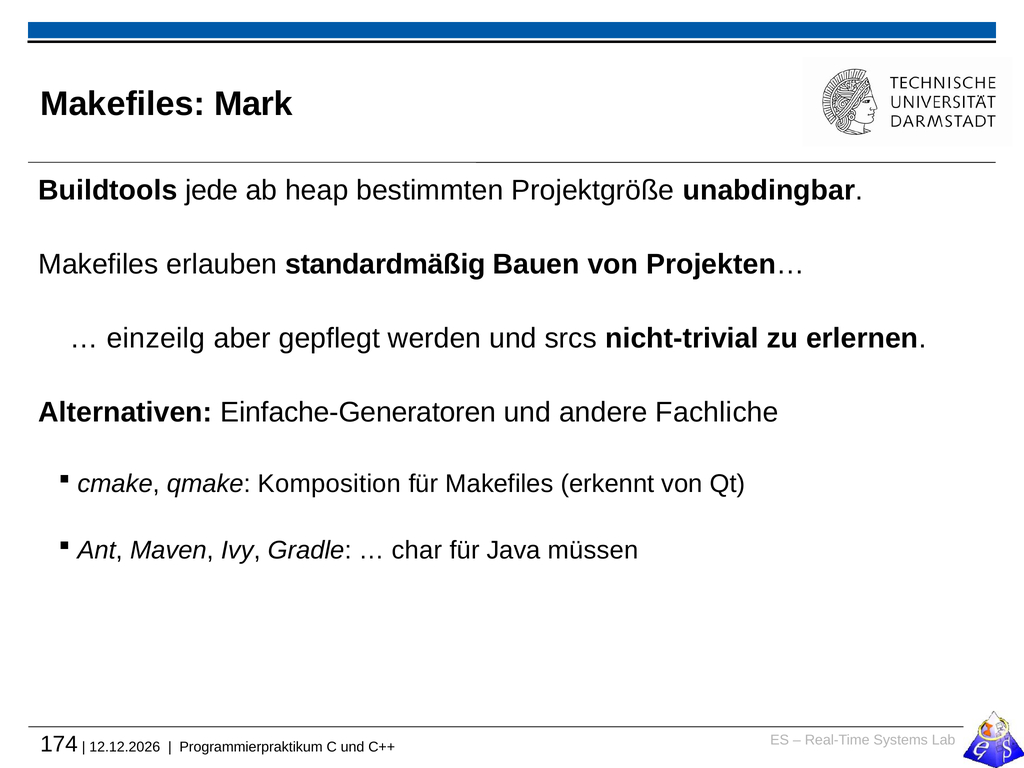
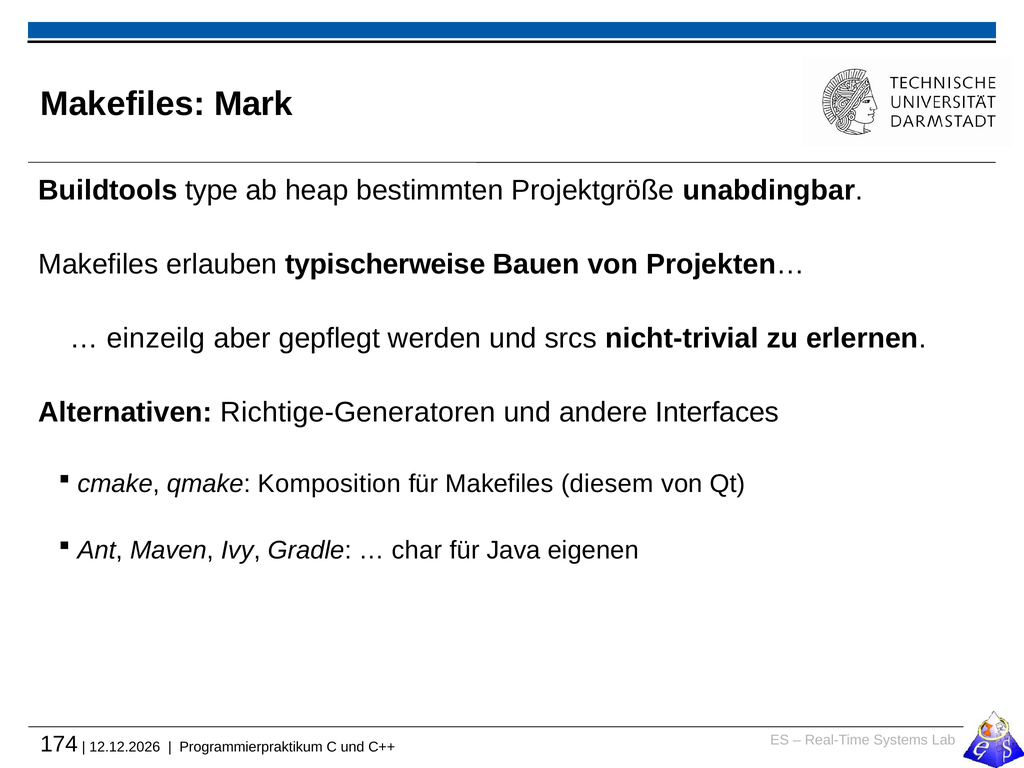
jede: jede -> type (212, 190)
standardmäßig: standardmäßig -> typischerweise (385, 264)
Einfache-Generatoren: Einfache-Generatoren -> Richtige-Generatoren (358, 412)
Fachliche: Fachliche -> Interfaces (717, 412)
erkennt: erkennt -> diesem (607, 484)
müssen: müssen -> eigenen (593, 550)
